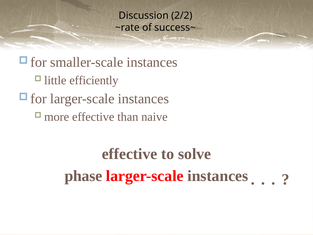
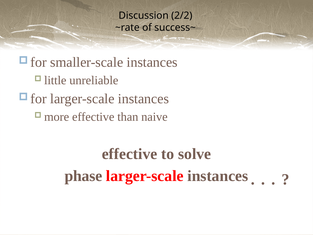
efficiently: efficiently -> unreliable (94, 80)
